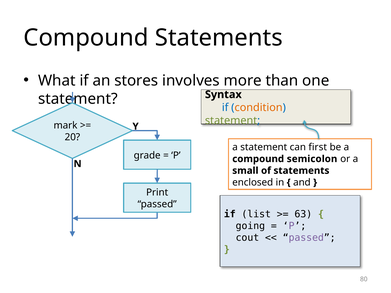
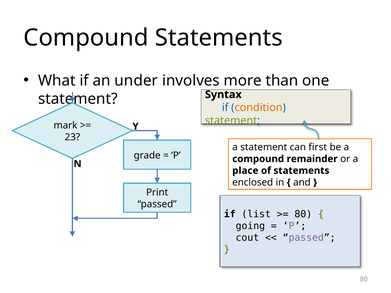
stores: stores -> under (136, 81)
20: 20 -> 23 (72, 137)
semicolon: semicolon -> remainder (312, 159)
small: small -> place (245, 171)
63: 63 -> 80 (303, 214)
